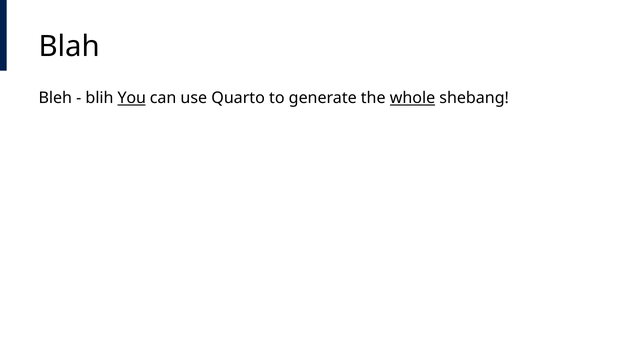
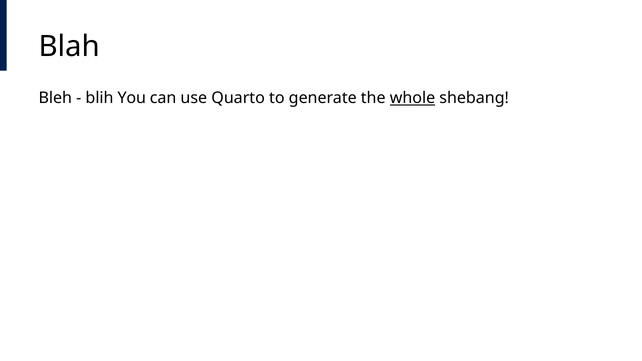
You underline: present -> none (132, 98)
